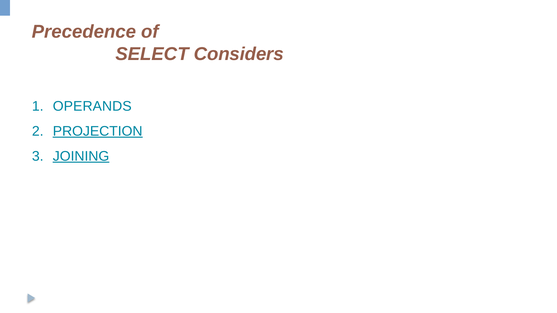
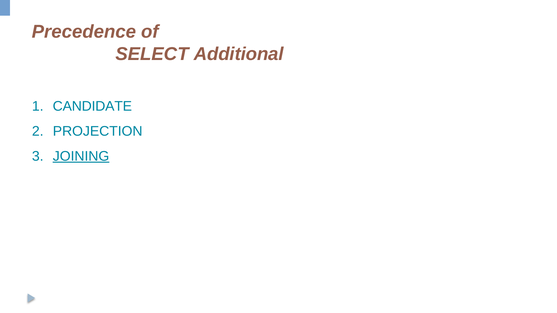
Considers: Considers -> Additional (239, 54)
OPERANDS: OPERANDS -> CANDIDATE (92, 106)
PROJECTION underline: present -> none (98, 131)
